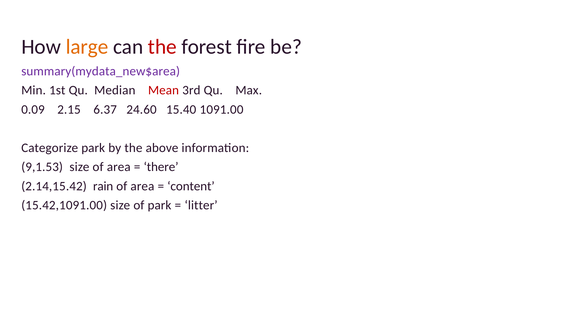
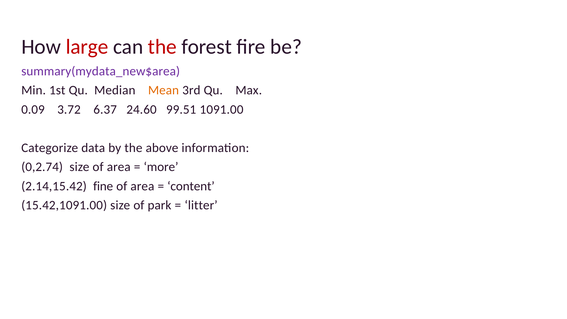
large colour: orange -> red (87, 47)
Mean colour: red -> orange (163, 90)
2.15: 2.15 -> 3.72 (69, 109)
15.40: 15.40 -> 99.51 (181, 109)
Categorize park: park -> data (93, 148)
9,1.53: 9,1.53 -> 0,2.74 (42, 167)
there: there -> more (161, 167)
rain: rain -> fine (103, 186)
